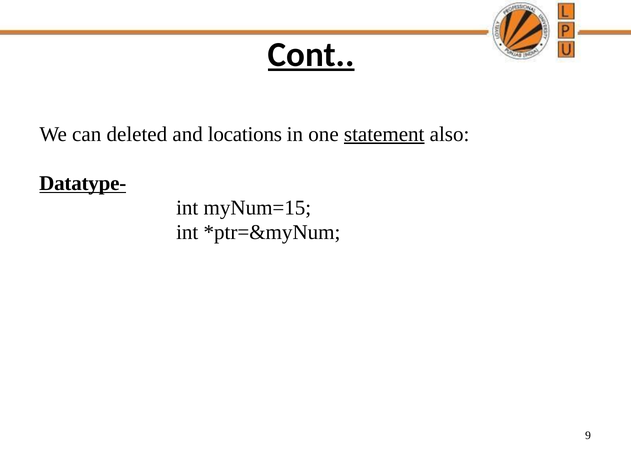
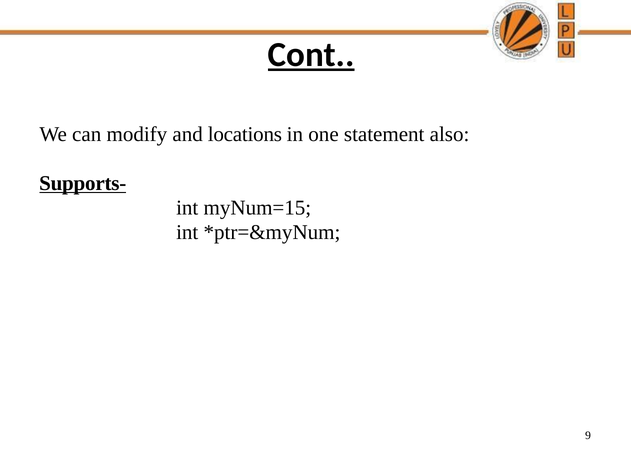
deleted: deleted -> modify (137, 134)
statement underline: present -> none (384, 134)
Datatype-: Datatype- -> Supports- (83, 183)
